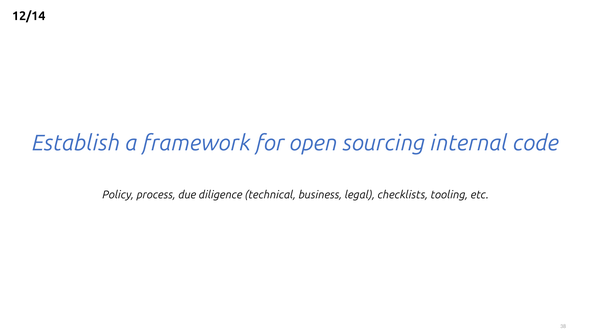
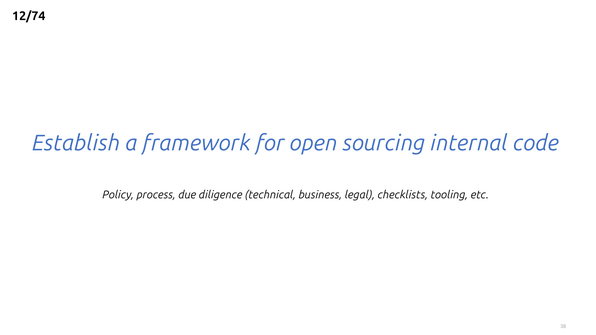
12/14: 12/14 -> 12/74 (29, 16)
